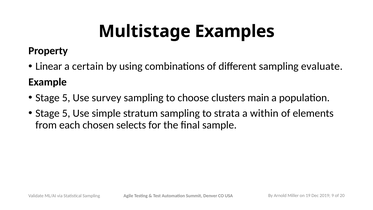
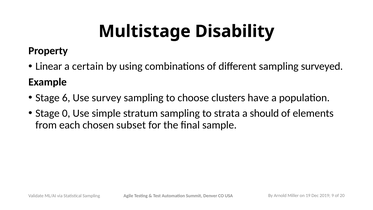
Examples: Examples -> Disability (235, 31)
evaluate: evaluate -> surveyed (322, 66)
5: 5 -> 6 (66, 98)
main: main -> have (258, 98)
5: 5 -> 0 (66, 113)
within: within -> should (264, 113)
selects: selects -> subset (131, 125)
